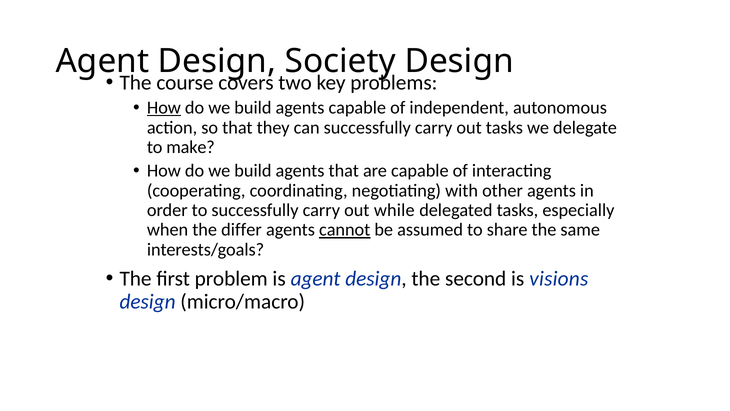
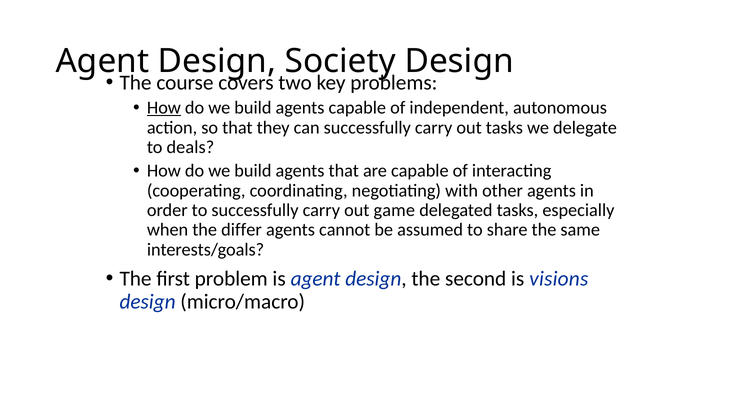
make: make -> deals (190, 147)
while: while -> game (394, 210)
cannot underline: present -> none (345, 230)
